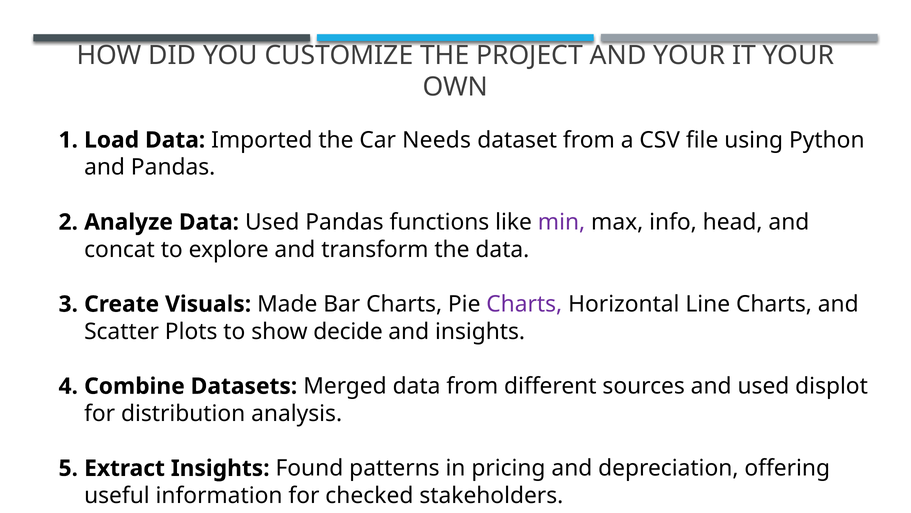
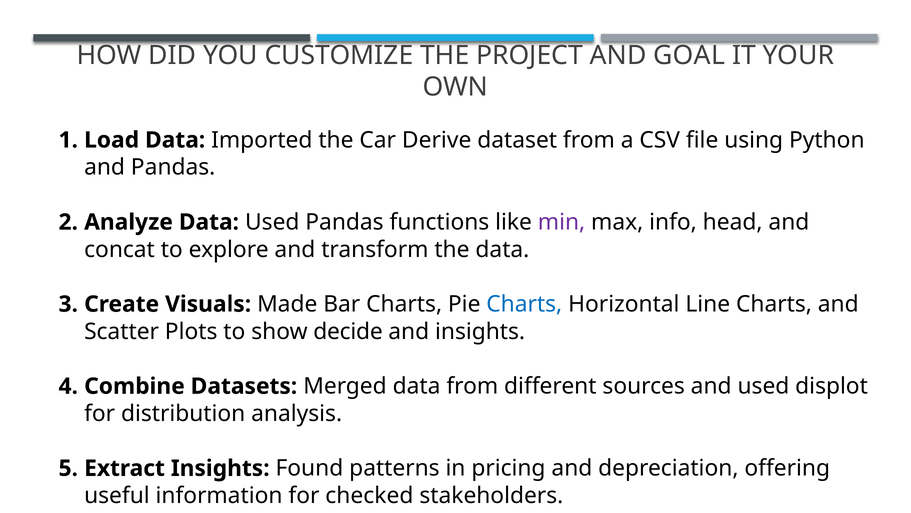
AND YOUR: YOUR -> GOAL (689, 55)
Needs: Needs -> Derive (437, 140)
Charts colour: purple -> blue (524, 304)
